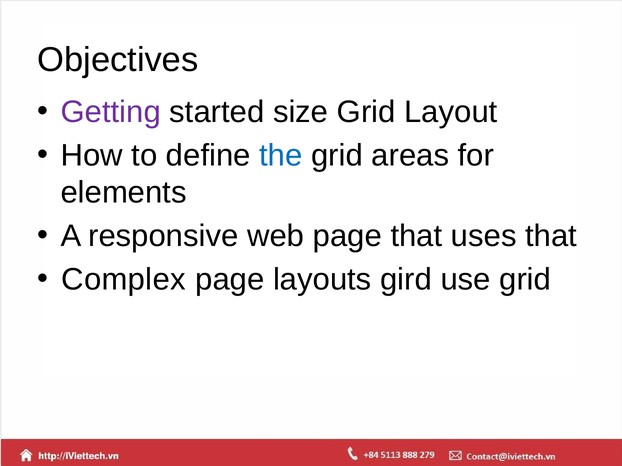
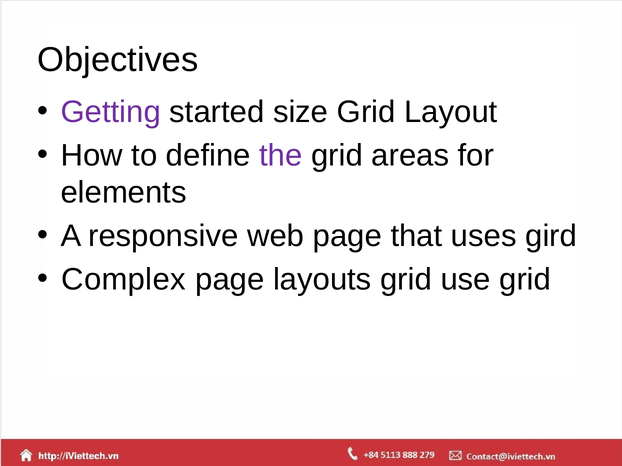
the colour: blue -> purple (281, 156)
uses that: that -> gird (551, 236)
layouts gird: gird -> grid (406, 280)
